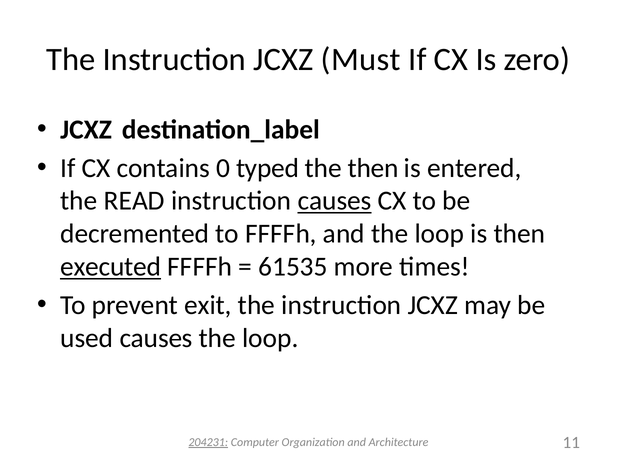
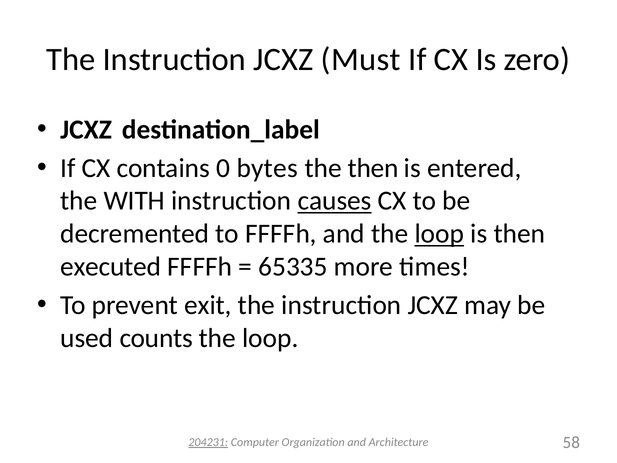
typed: typed -> bytes (267, 168)
READ: READ -> WITH (134, 201)
loop underline: none -> present (439, 234)
executed underline: present -> none (111, 267)
61535: 61535 -> 65335 (293, 267)
used causes: causes -> counts (156, 338)
11: 11 -> 58 (571, 442)
